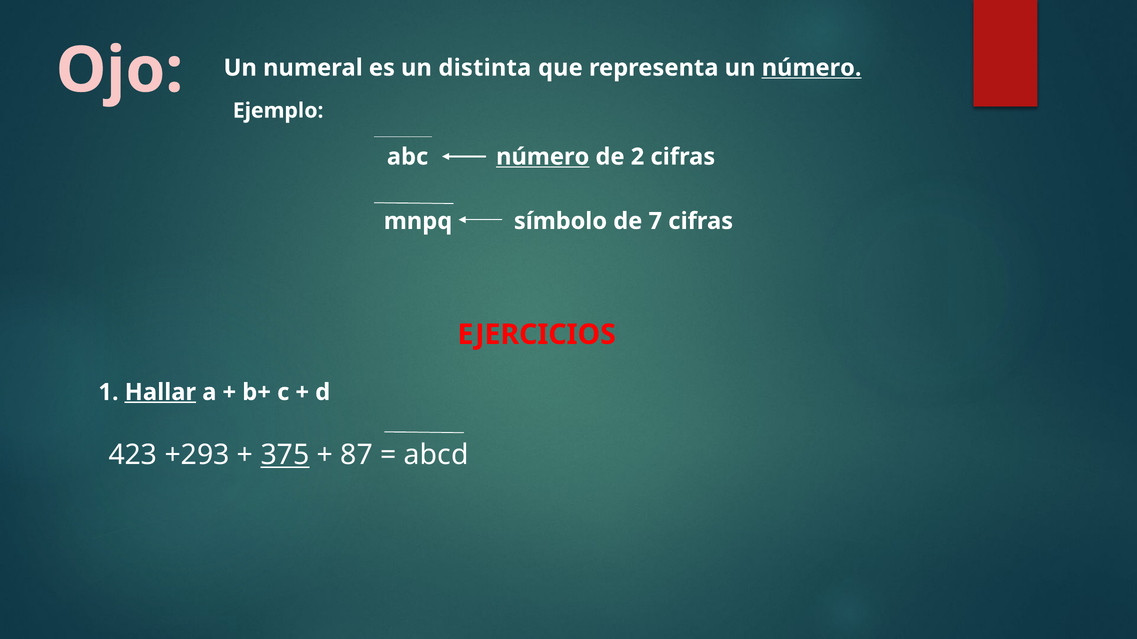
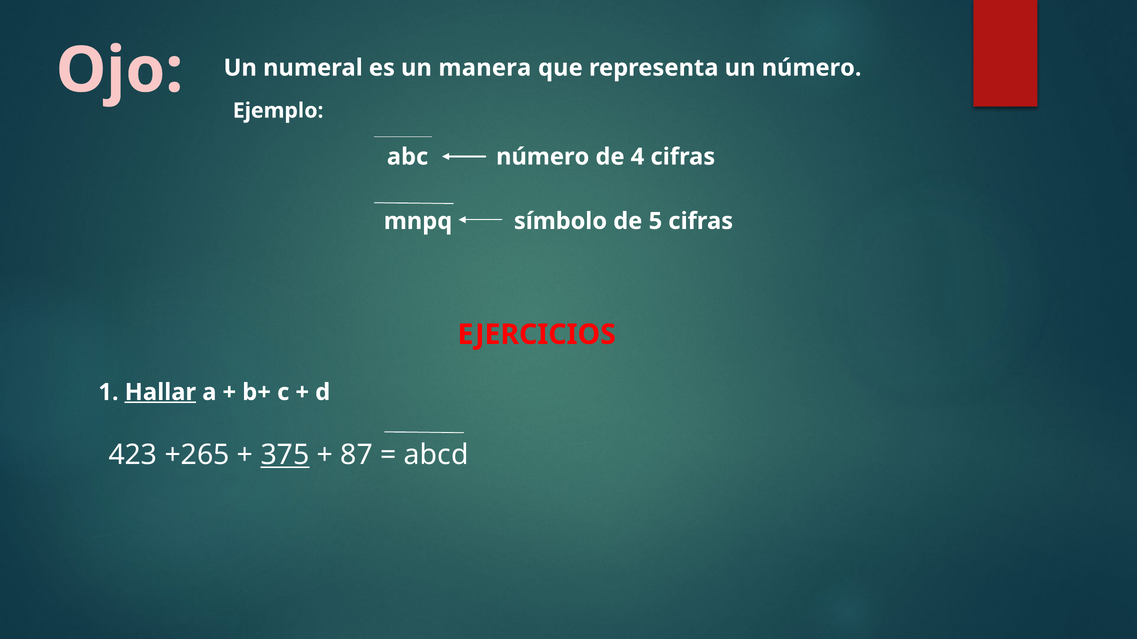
distinta: distinta -> manera (485, 68)
número underline: present -> none (812, 68)
número underline: present -> none (543, 157)
2: 2 -> 4 (637, 157)
7: 7 -> 5 (655, 221)
+293: +293 -> +265 (197, 455)
